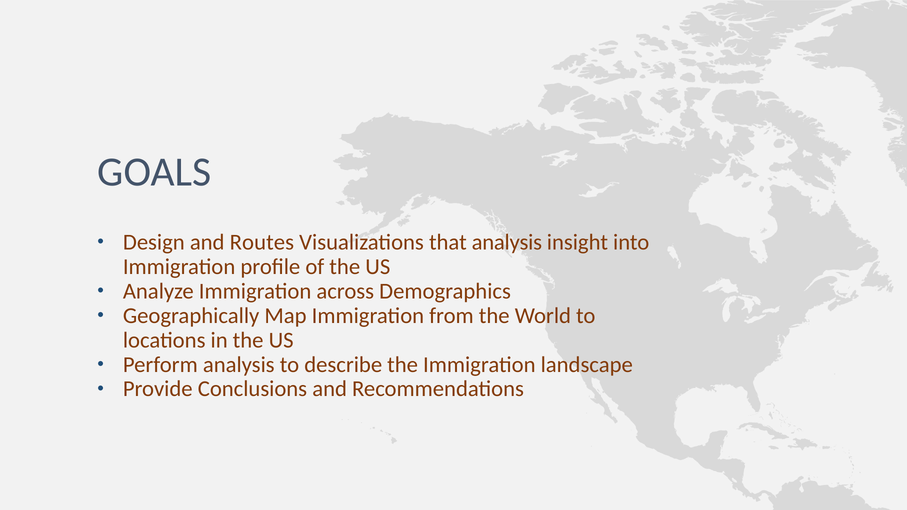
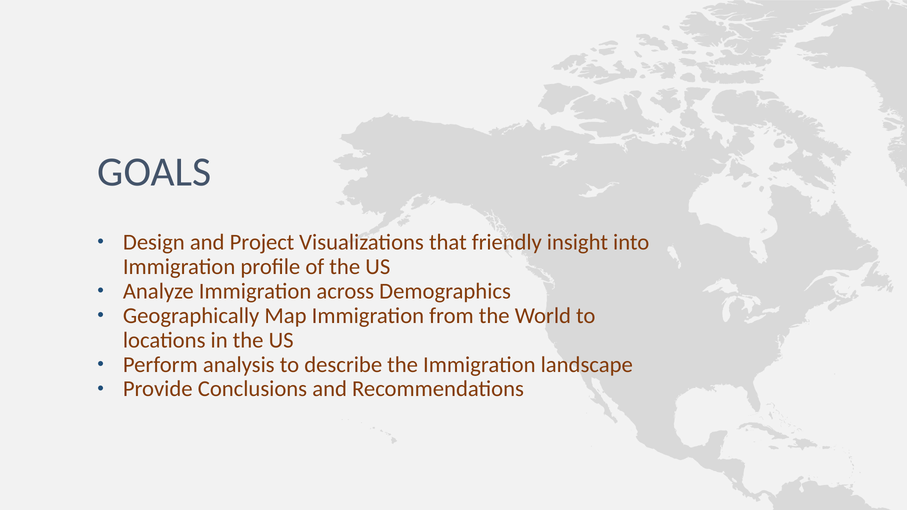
Routes: Routes -> Project (262, 242)
that analysis: analysis -> friendly (507, 242)
